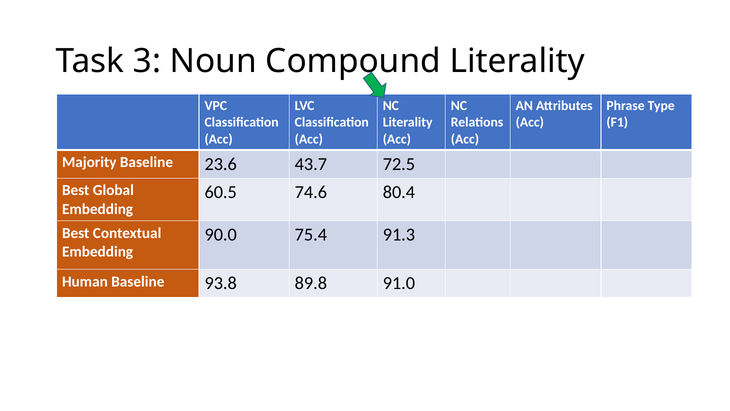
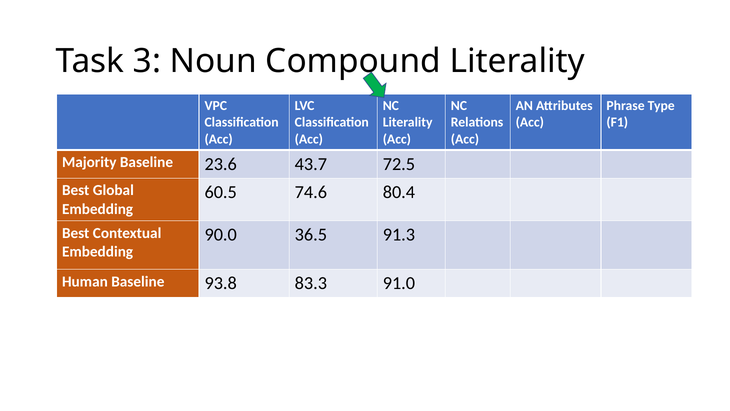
75.4: 75.4 -> 36.5 (311, 235)
89.8: 89.8 -> 83.3 (311, 283)
